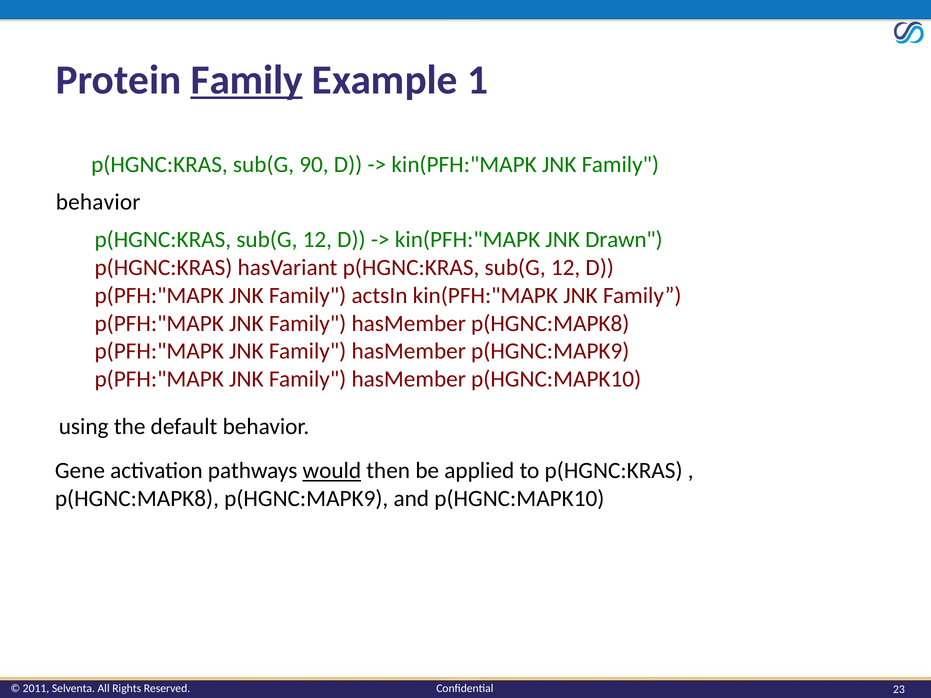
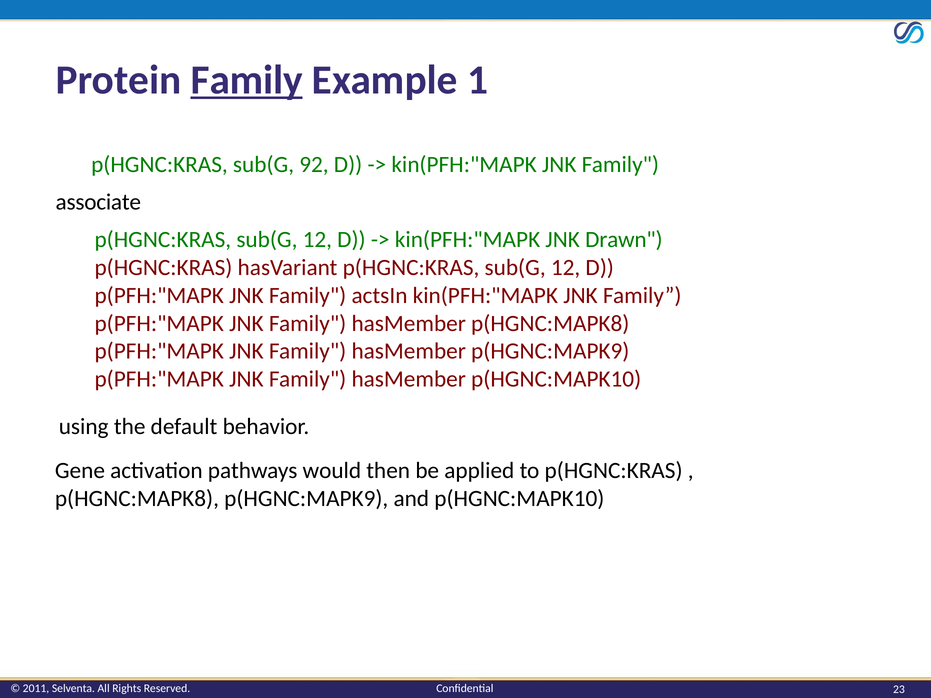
90: 90 -> 92 (314, 164)
behavior: behavior -> associate (98, 202)
would underline: present -> none (332, 471)
